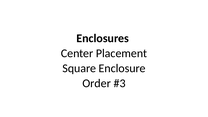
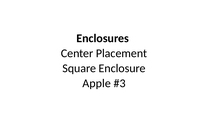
Order: Order -> Apple (97, 83)
